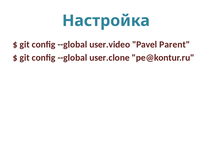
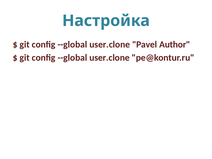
user.video: user.video -> user.clone (110, 44)
Parent: Parent -> Author (175, 44)
